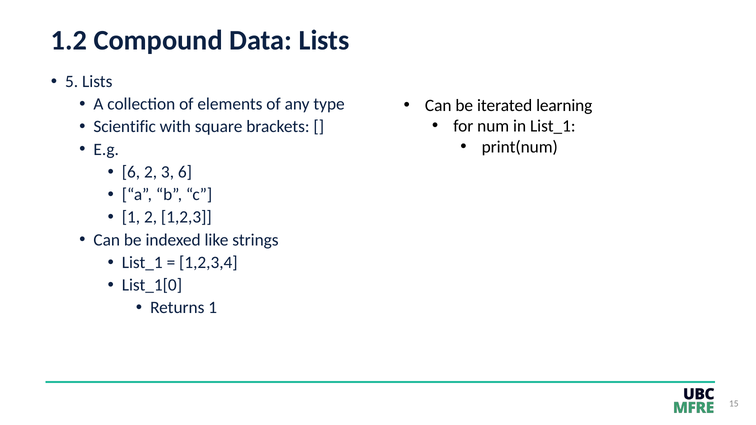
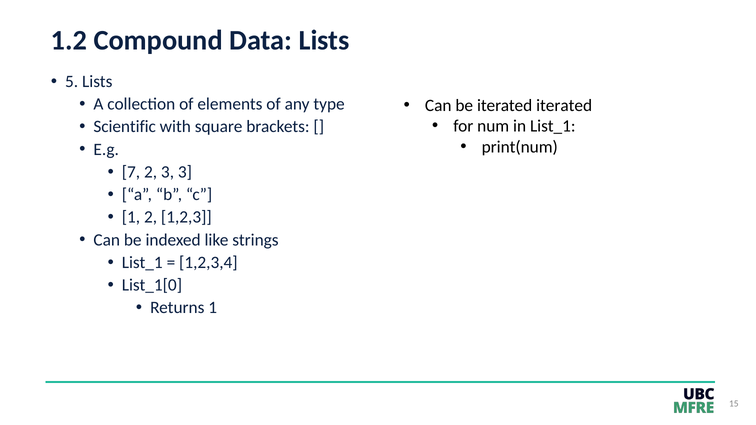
iterated learning: learning -> iterated (564, 105)
6: 6 -> 7 (131, 172)
3 6: 6 -> 3 (185, 172)
